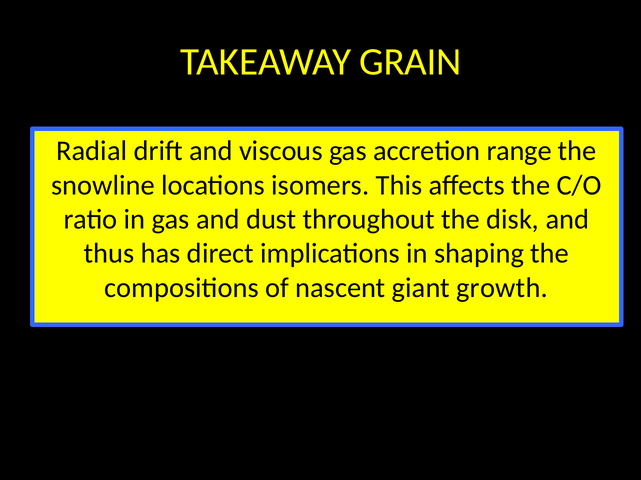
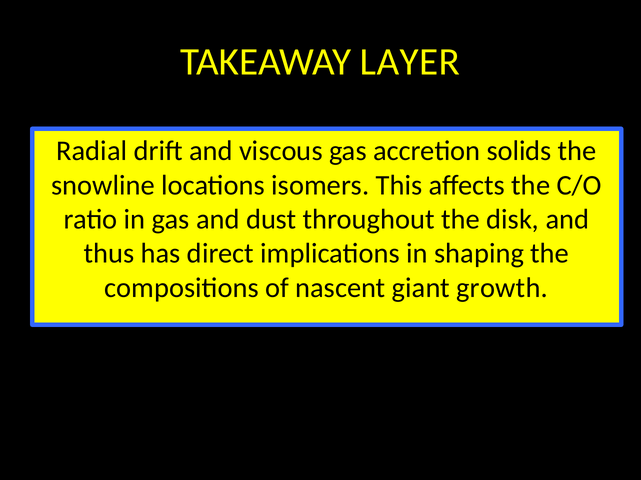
GRAIN: GRAIN -> LAYER (410, 62)
range: range -> solids (519, 151)
